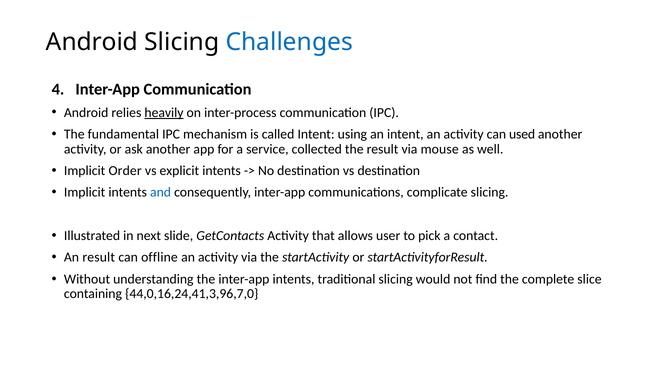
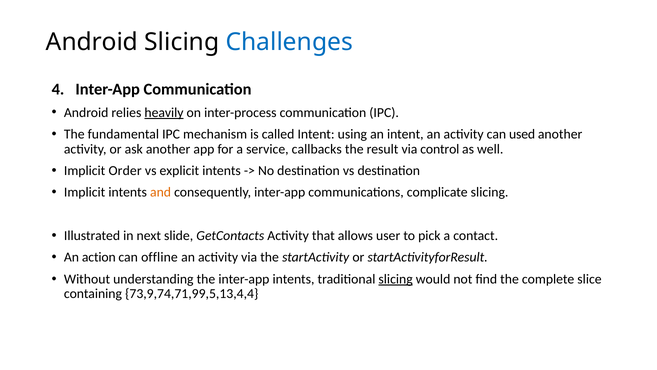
collected: collected -> callbacks (317, 149)
mouse: mouse -> control (440, 149)
and colour: blue -> orange (161, 192)
An result: result -> action (99, 257)
slicing underline: none -> present (396, 279)
44,0,16,24,41,3,96,7,0: 44,0,16,24,41,3,96,7,0 -> 73,9,74,71,99,5,13,4,4 (192, 294)
